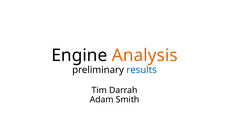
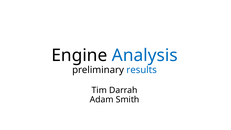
Analysis colour: orange -> blue (145, 55)
